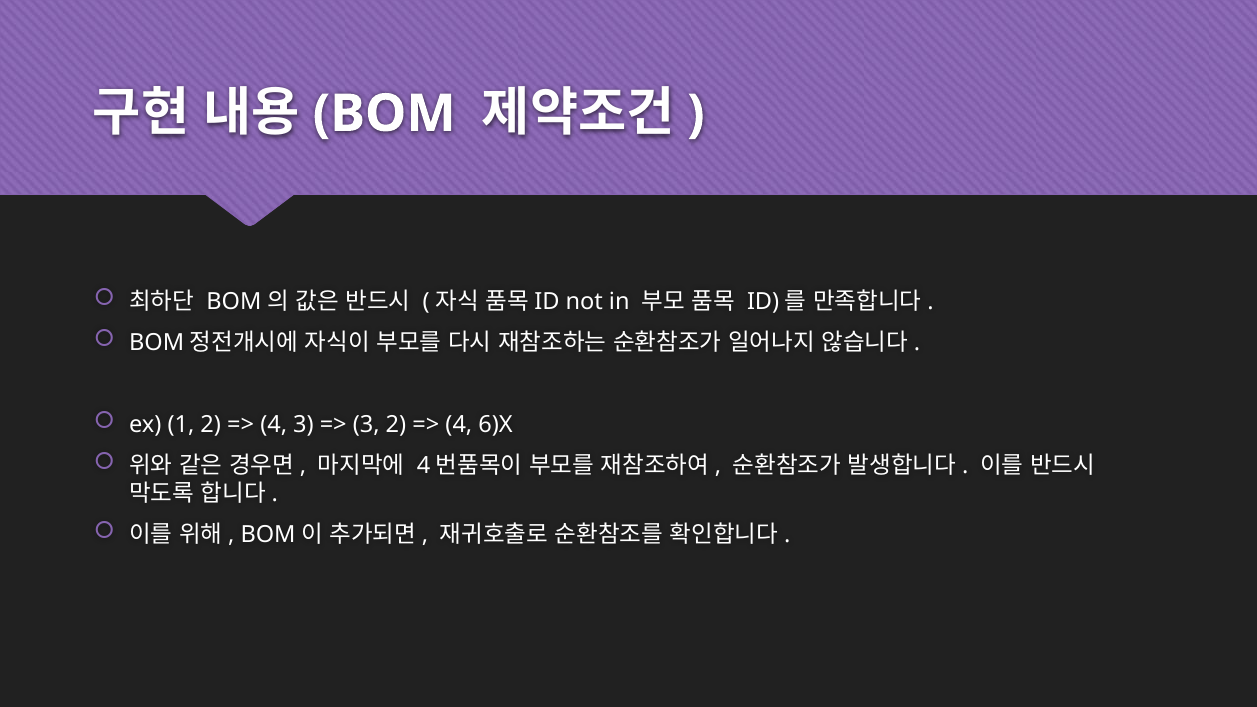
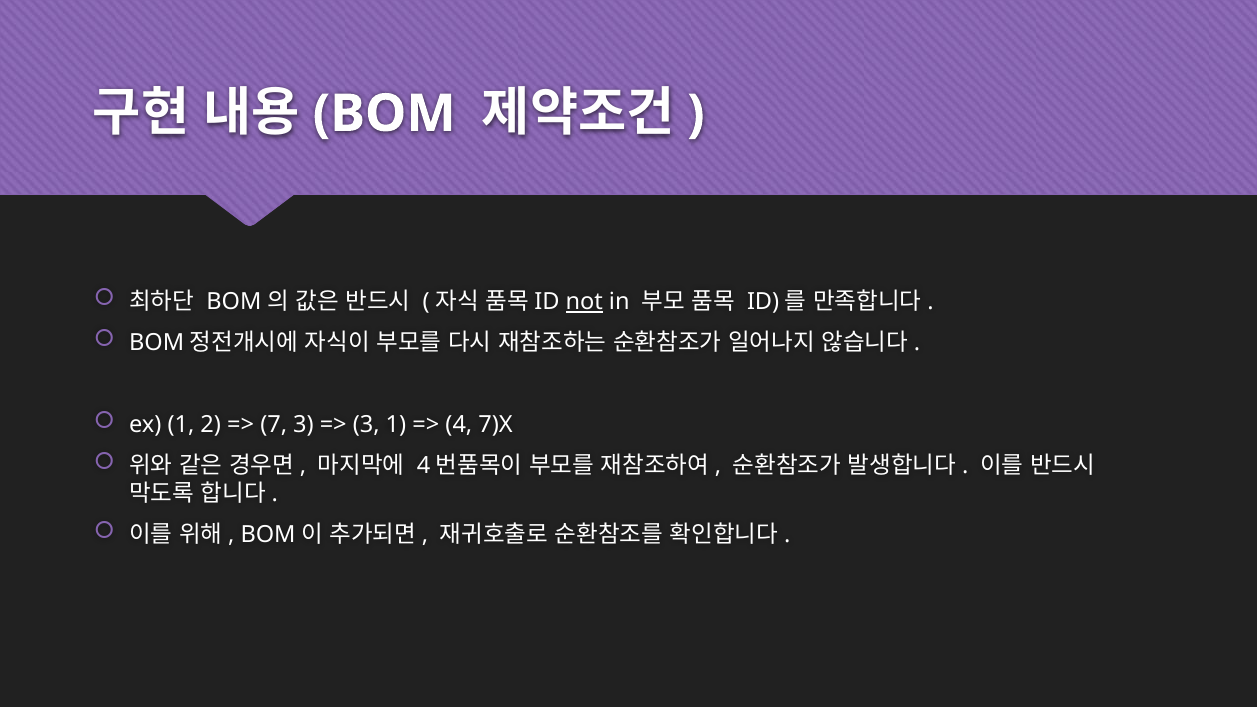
not underline: none -> present (584, 302)
4: 4 -> 7 (274, 424)
3 2: 2 -> 1 (396, 424)
6)X: 6)X -> 7)X (496, 424)
